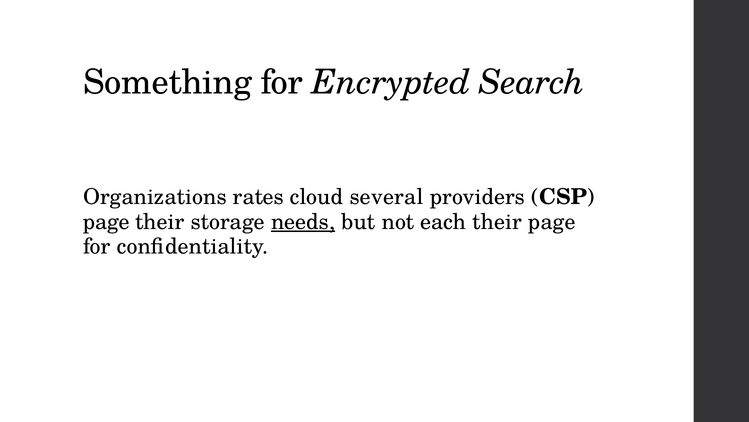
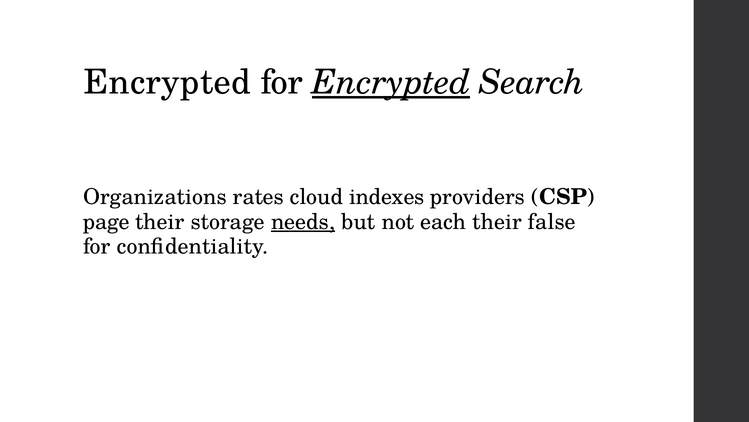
Something: Something -> Encrypted (167, 82)
Encrypted underline: none -> present (391, 82)
several: several -> indexes (387, 197)
their page: page -> false (552, 221)
